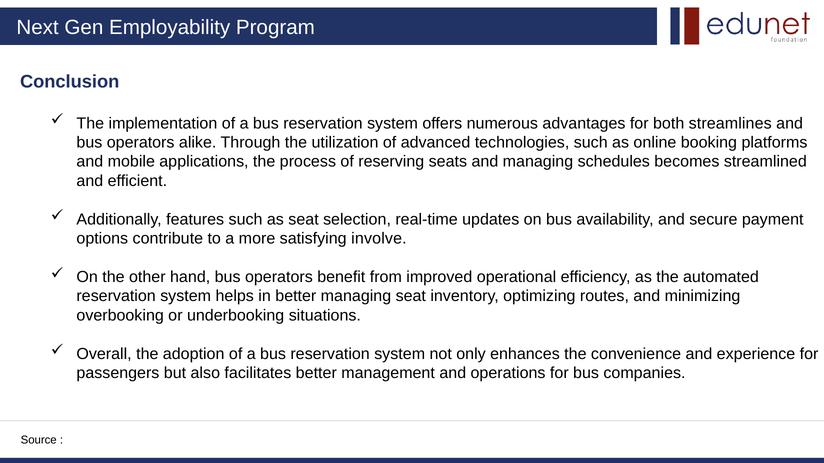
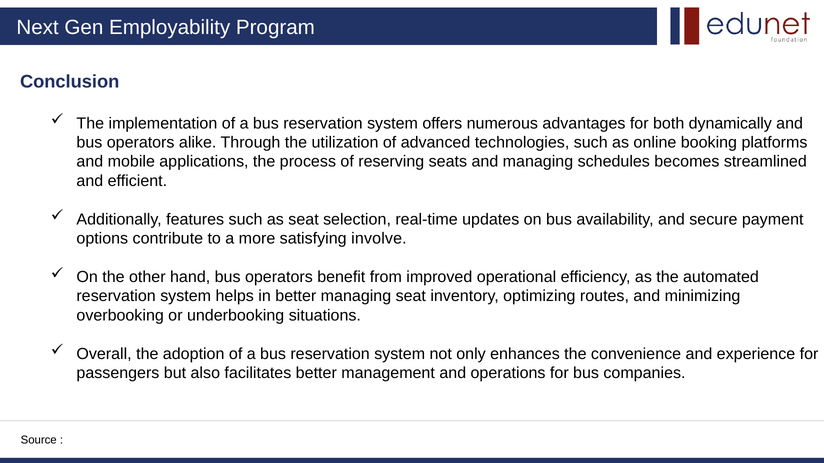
streamlines: streamlines -> dynamically (730, 123)
